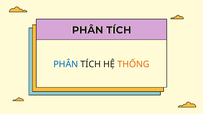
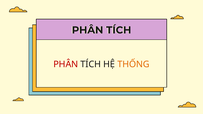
PHÂN colour: blue -> red (66, 64)
